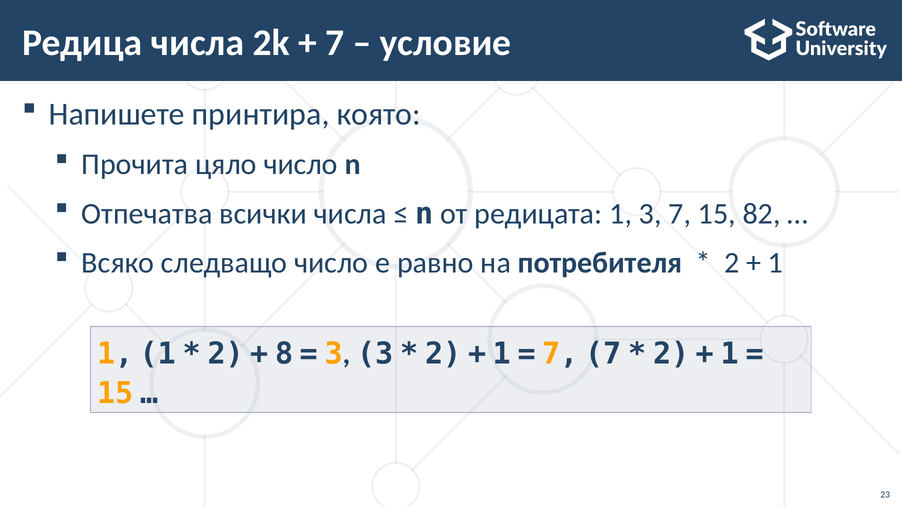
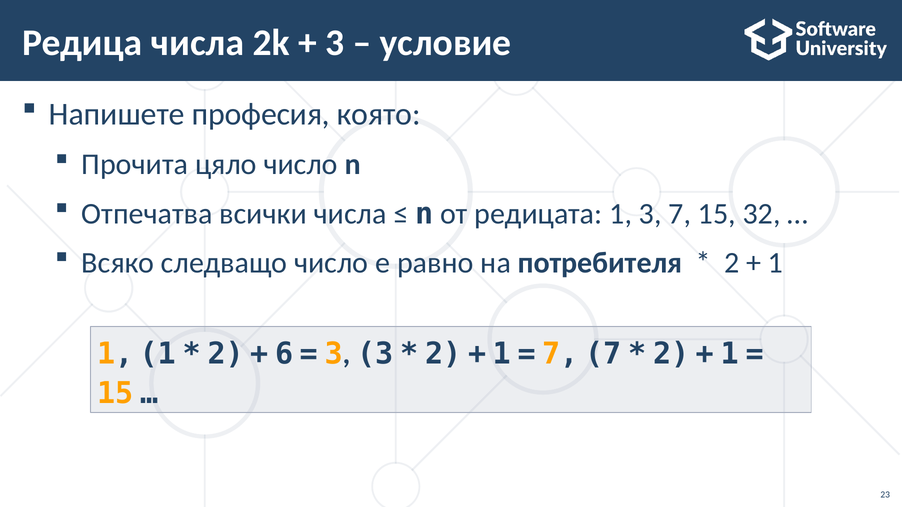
7: 7 -> 3 (335, 43)
принтира: принтира -> професия (261, 114)
82: 82 -> 32 (762, 214)
8: 8 -> 6 (284, 354)
